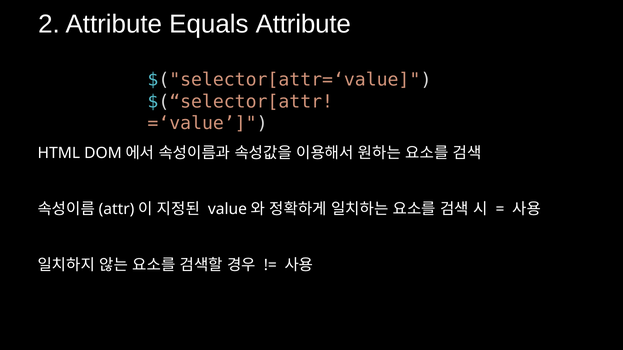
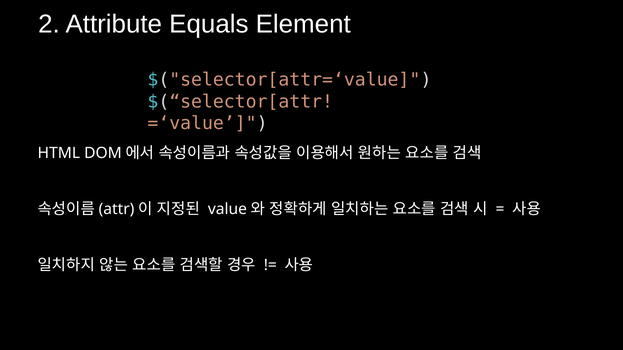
Equals Attribute: Attribute -> Element (303, 24)
